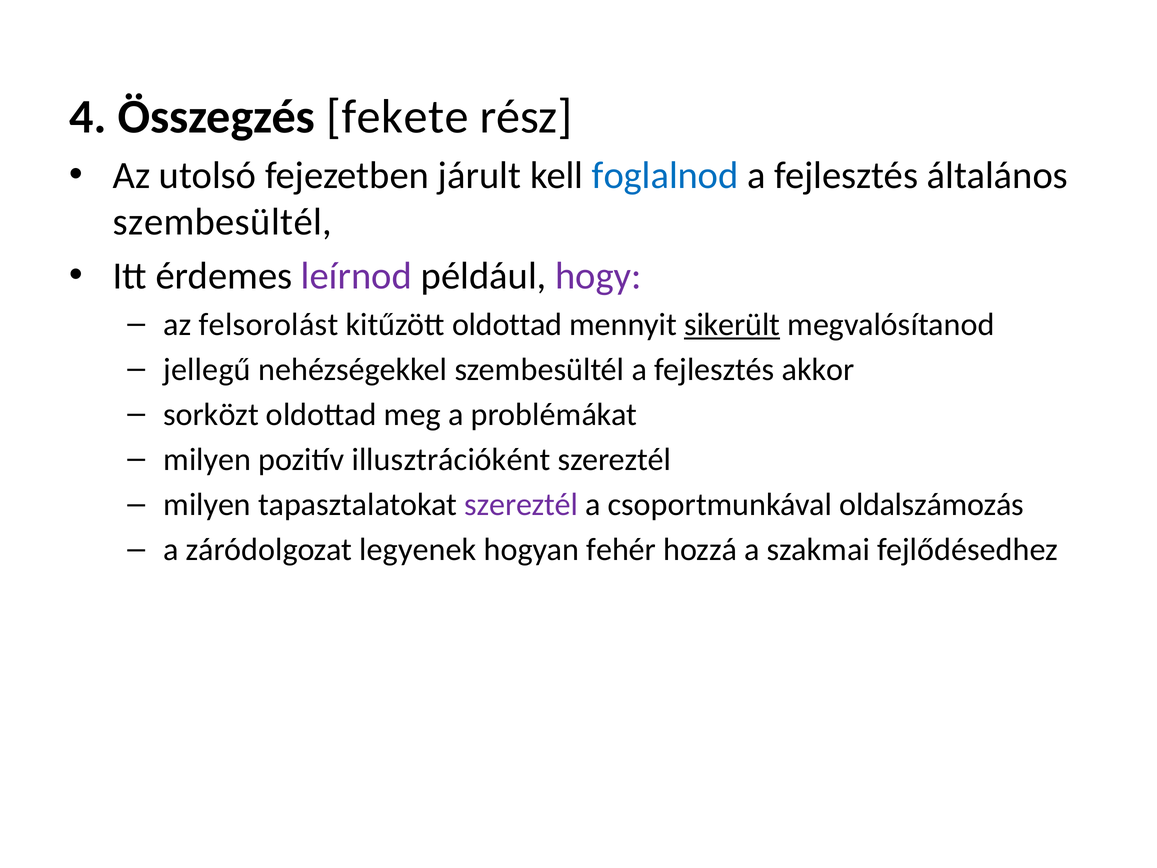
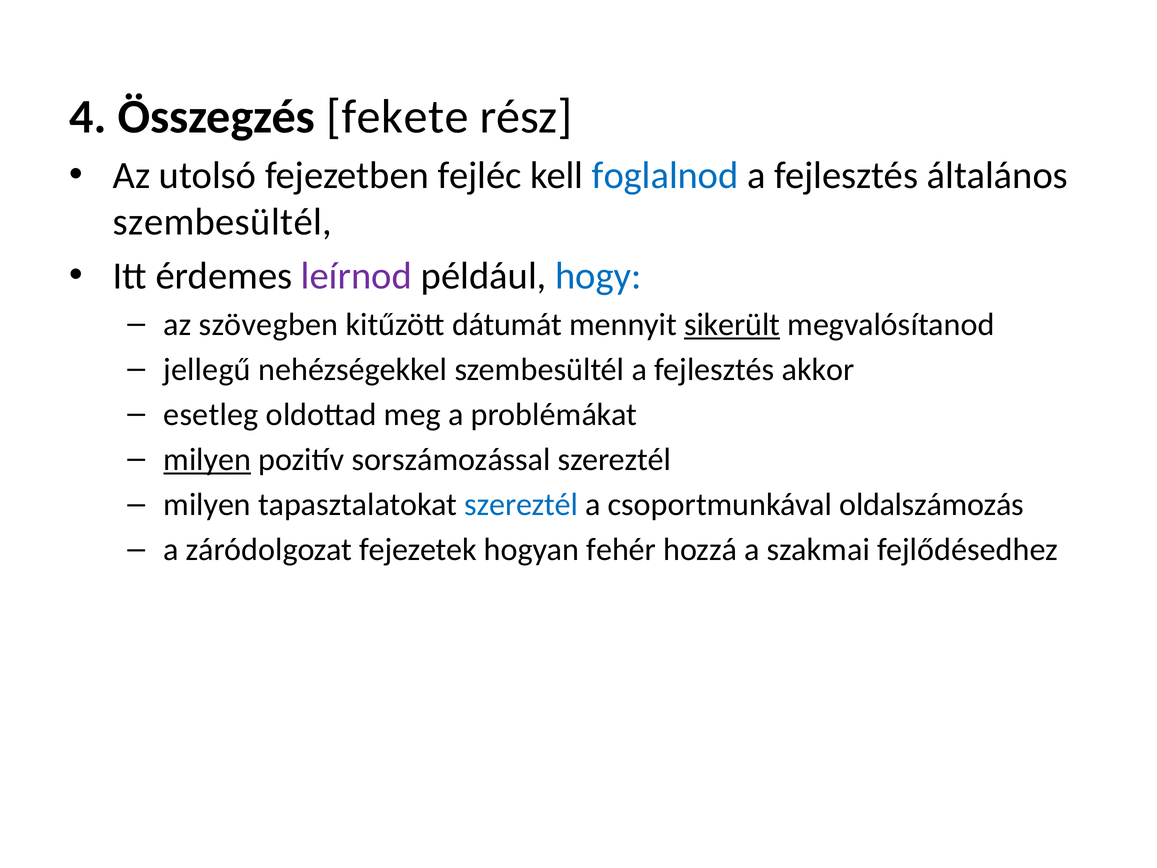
járult: járult -> fejléc (480, 176)
hogy colour: purple -> blue (598, 276)
felsorolást: felsorolást -> szövegben (269, 324)
kitűzött oldottad: oldottad -> dátumát (507, 324)
sorközt: sorközt -> esetleg (211, 415)
milyen underline: none -> present (207, 460)
illusztrációként: illusztrációként -> sorszámozással (451, 460)
szereztél colour: purple -> blue (521, 505)
legyenek: legyenek -> fejezetek (418, 550)
